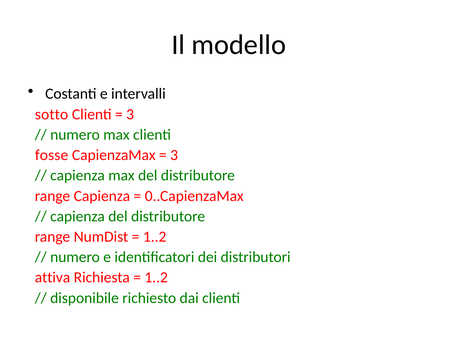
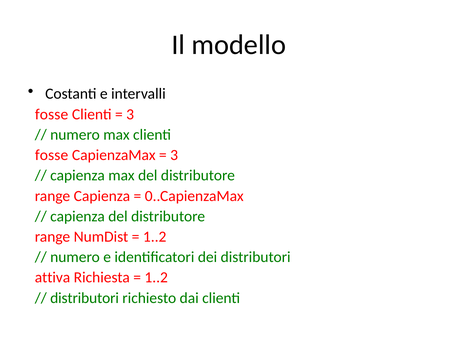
sotto: sotto -> fosse (52, 114)
disponibile: disponibile -> distributori (85, 298)
